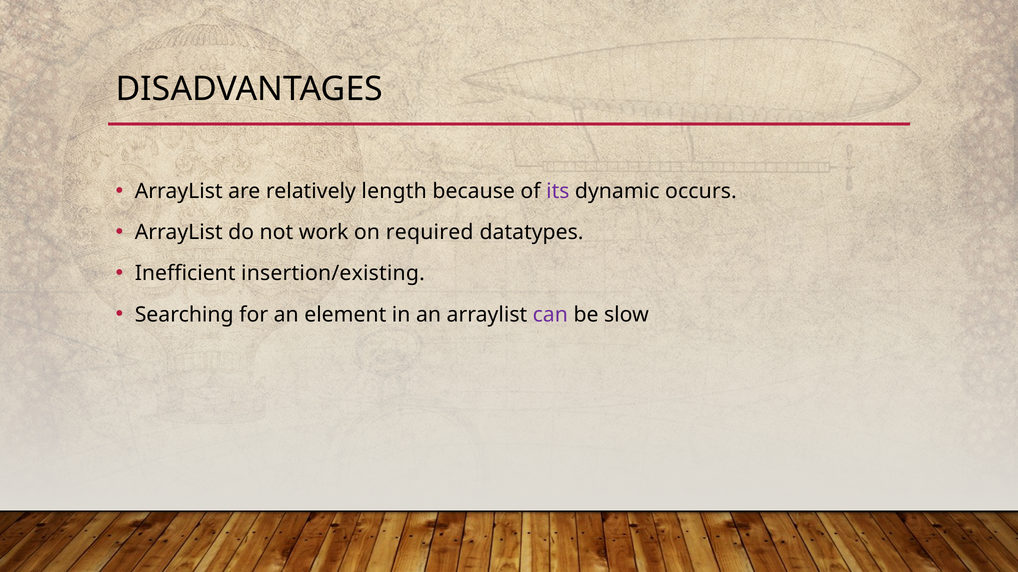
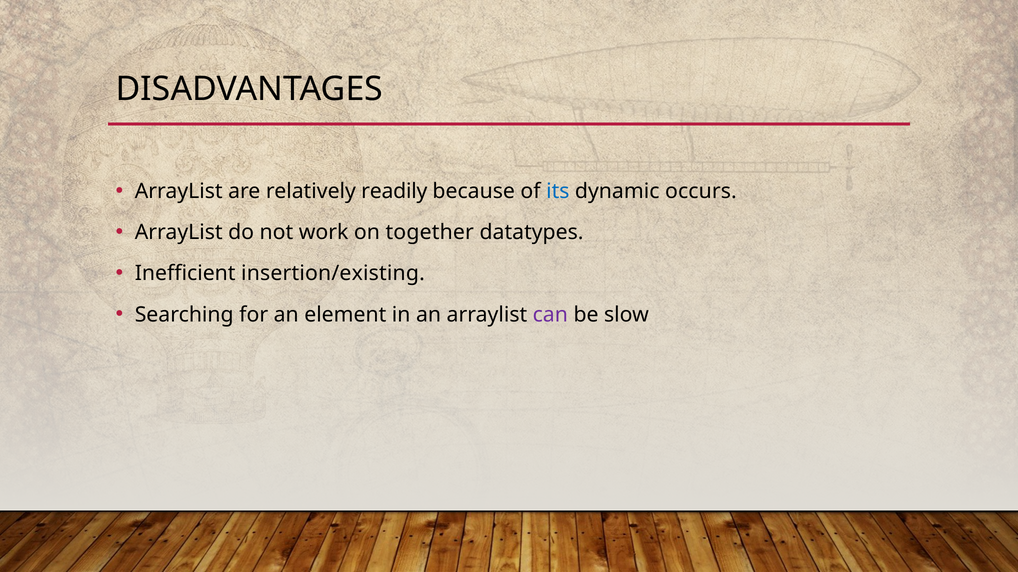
length: length -> readily (394, 191)
its colour: purple -> blue (558, 191)
required: required -> together (430, 233)
